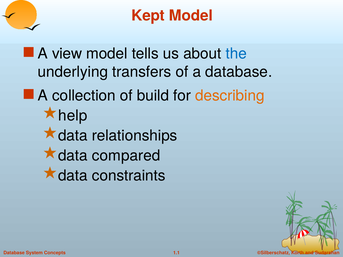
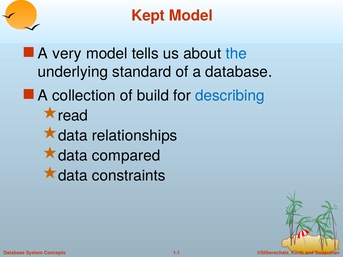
view: view -> very (67, 54)
transfers: transfers -> standard (142, 72)
describing colour: orange -> blue (230, 96)
help: help -> read (73, 116)
